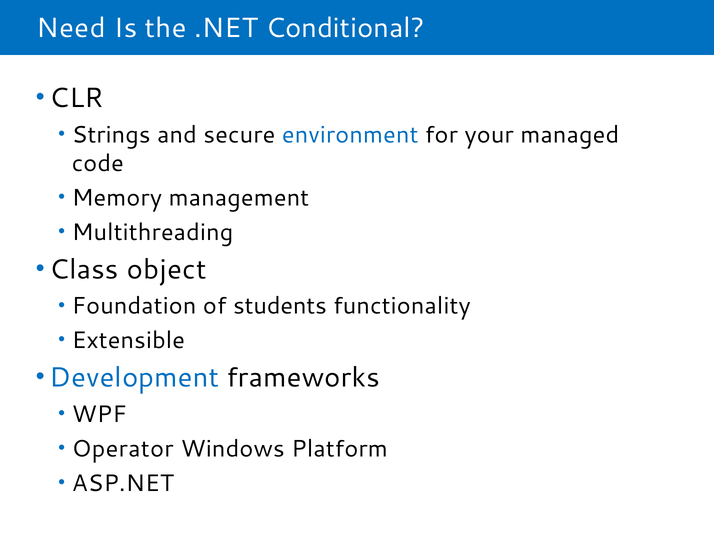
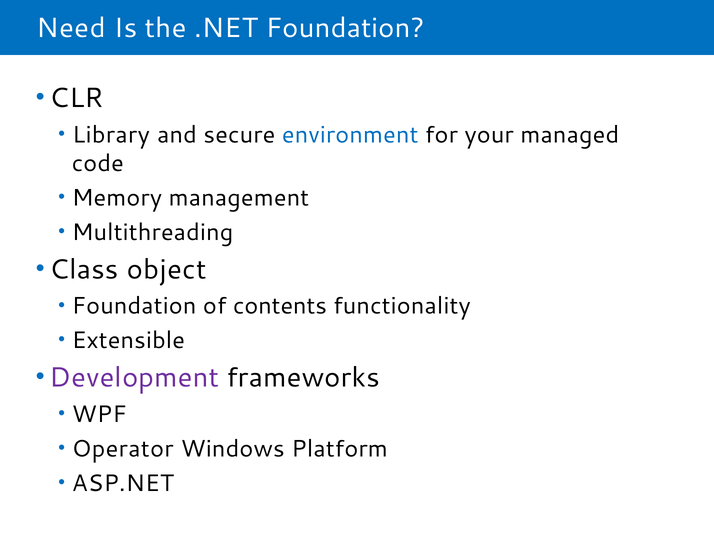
.NET Conditional: Conditional -> Foundation (345, 28)
Strings: Strings -> Library (111, 135)
students: students -> contents (280, 306)
Development colour: blue -> purple (134, 378)
